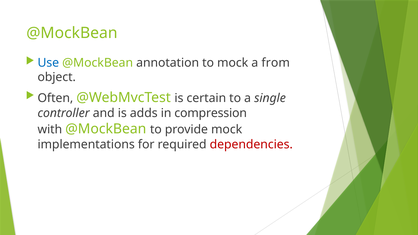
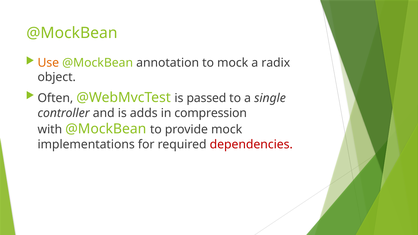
Use colour: blue -> orange (48, 63)
from: from -> radix (276, 63)
certain: certain -> passed (206, 98)
